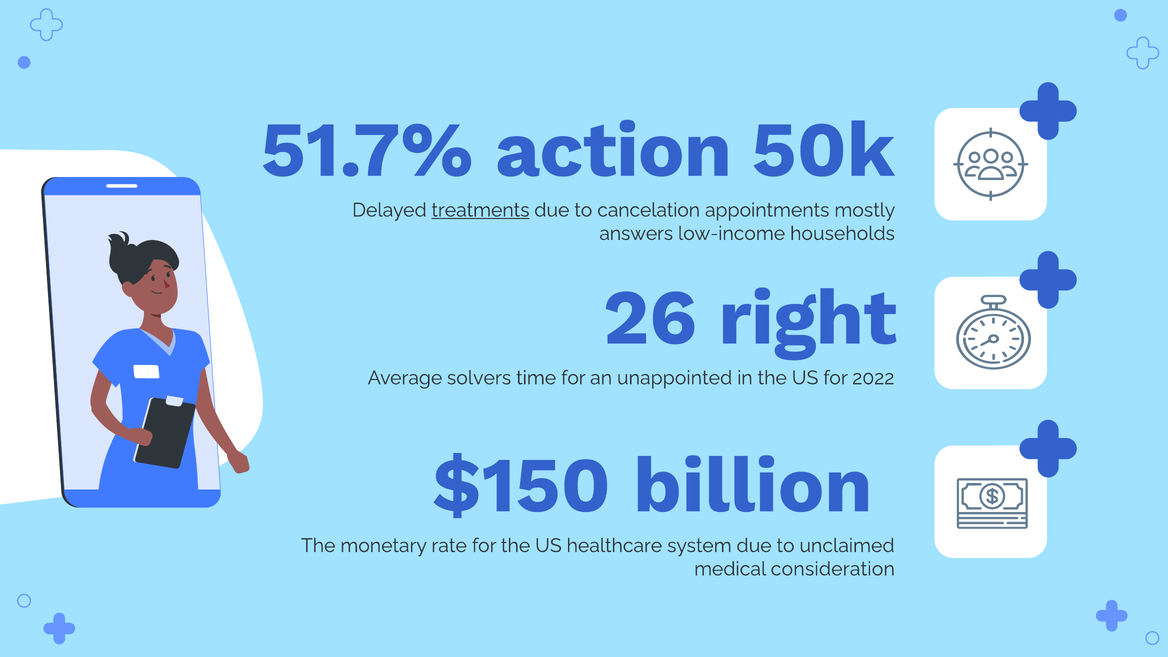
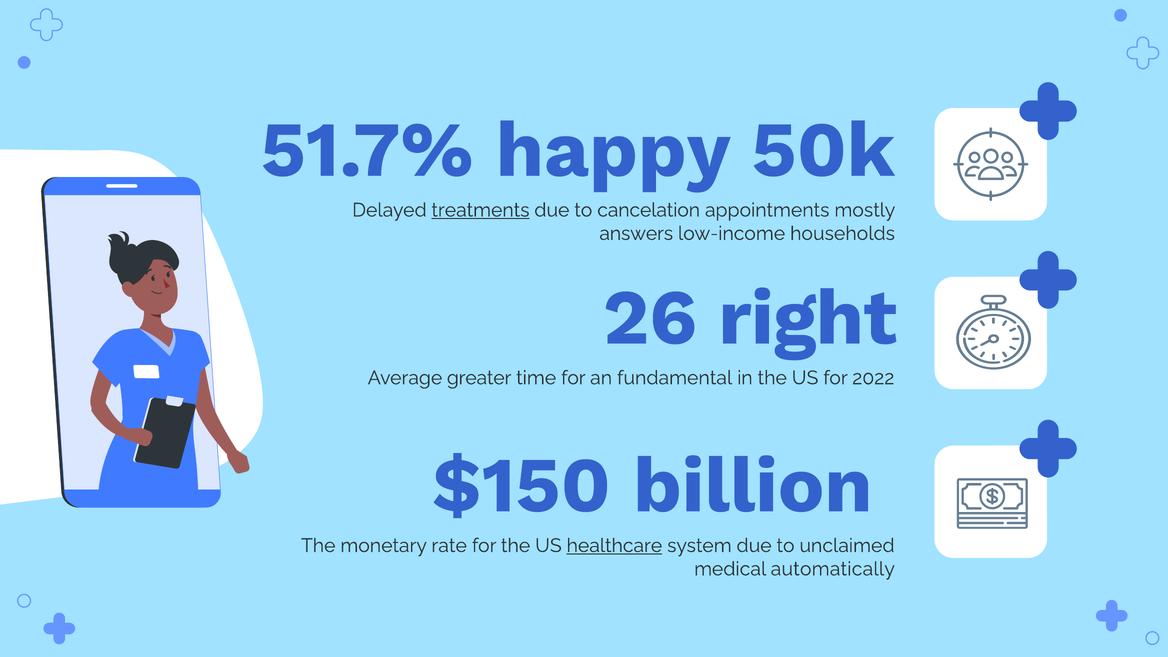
action: action -> happy (613, 150)
solvers: solvers -> greater (479, 378)
unappointed: unappointed -> fundamental (675, 378)
healthcare underline: none -> present (614, 546)
consideration: consideration -> automatically (833, 569)
